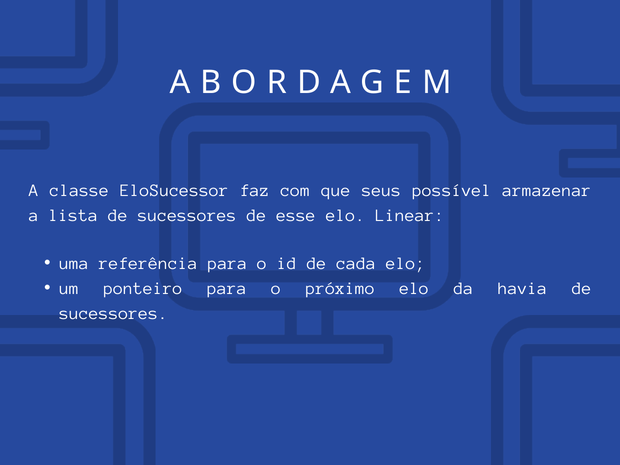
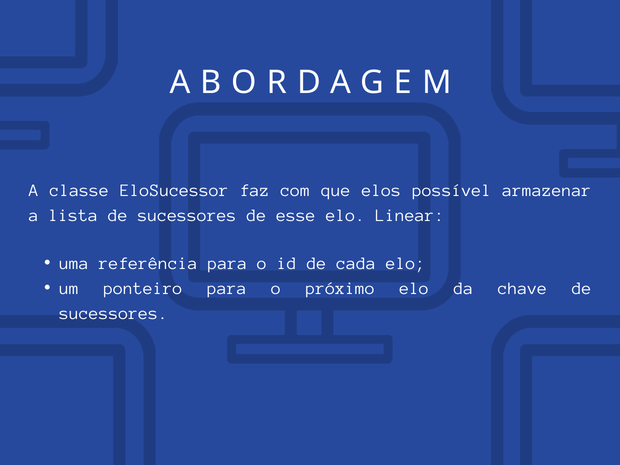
seus: seus -> elos (382, 191)
havia: havia -> chave (523, 288)
